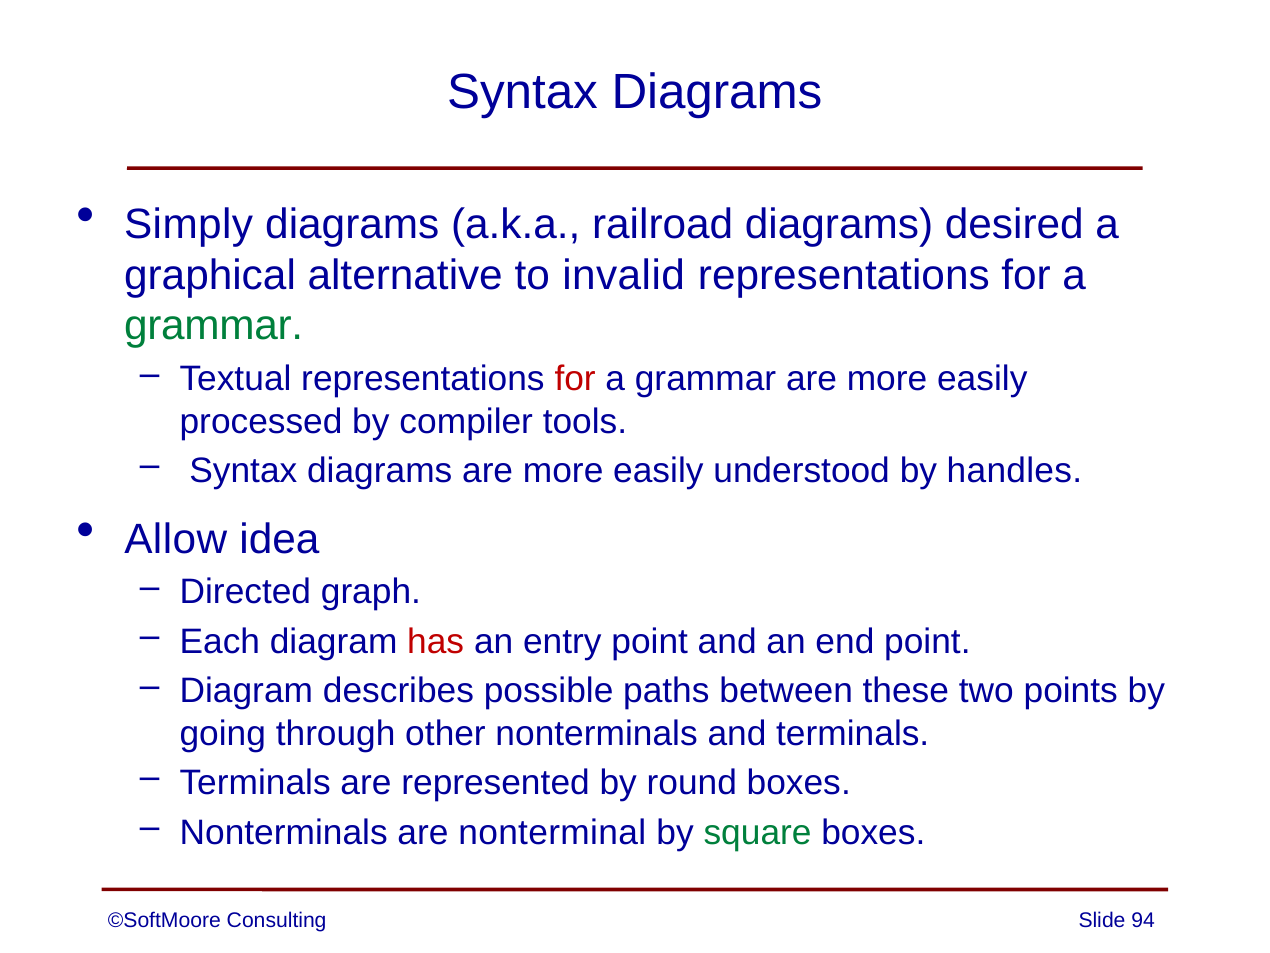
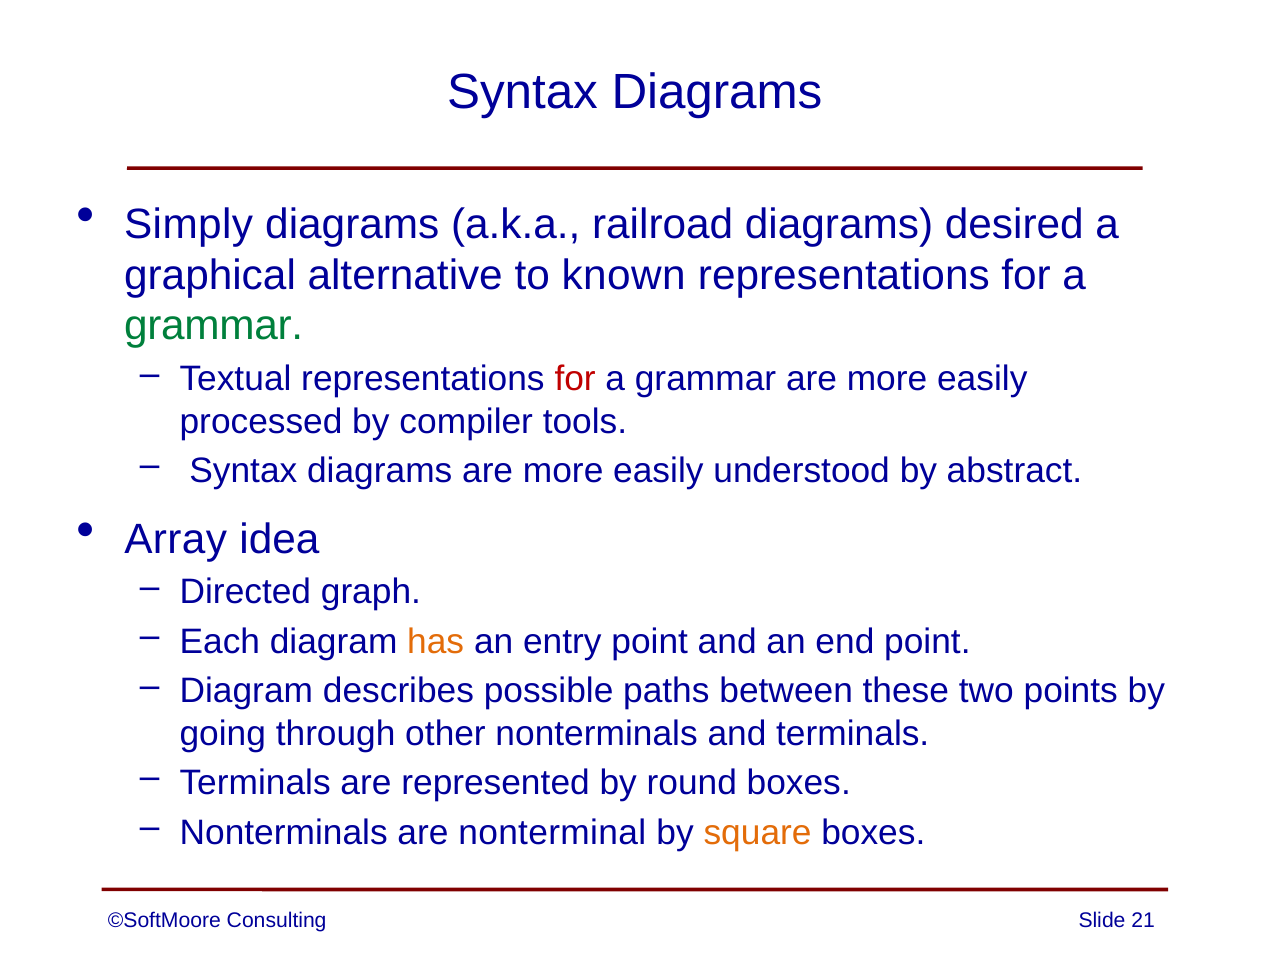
invalid: invalid -> known (624, 275)
handles: handles -> abstract (1014, 471)
Allow: Allow -> Array (176, 539)
has colour: red -> orange (436, 641)
square colour: green -> orange (758, 832)
94: 94 -> 21 (1143, 920)
